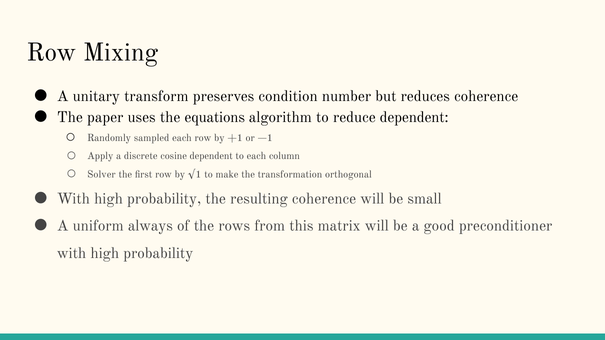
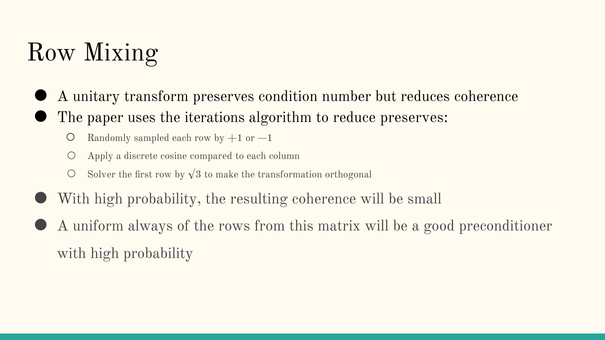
equations: equations -> iterations (215, 117)
reduce dependent: dependent -> preserves (414, 117)
cosine dependent: dependent -> compared (211, 156)
√1: √1 -> √3 (195, 174)
